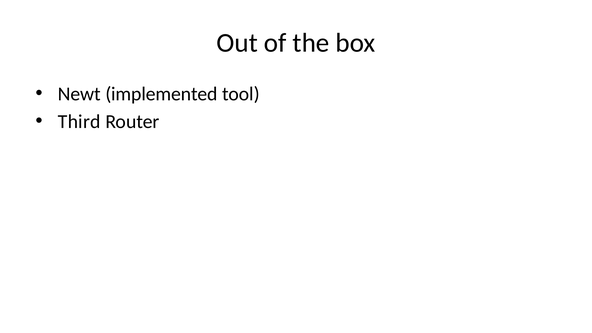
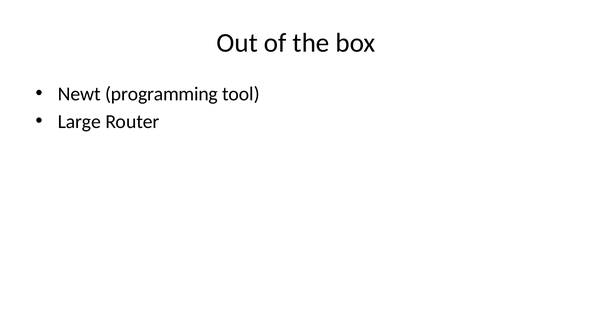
implemented: implemented -> programming (162, 94)
Third: Third -> Large (79, 122)
